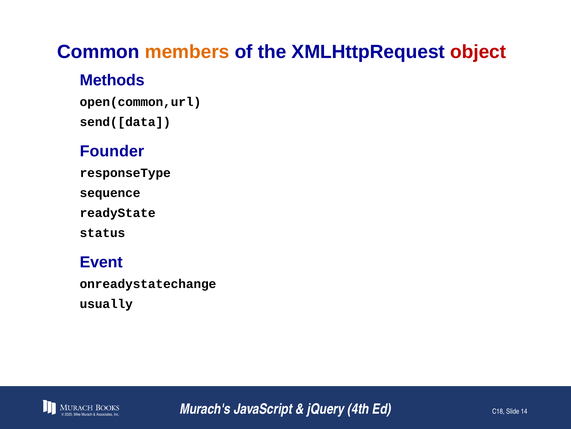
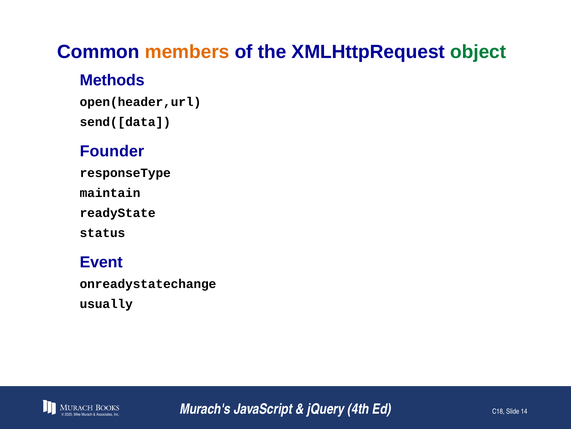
object colour: red -> green (478, 52)
open(common,url: open(common,url -> open(header,url (140, 102)
sequence: sequence -> maintain (110, 193)
